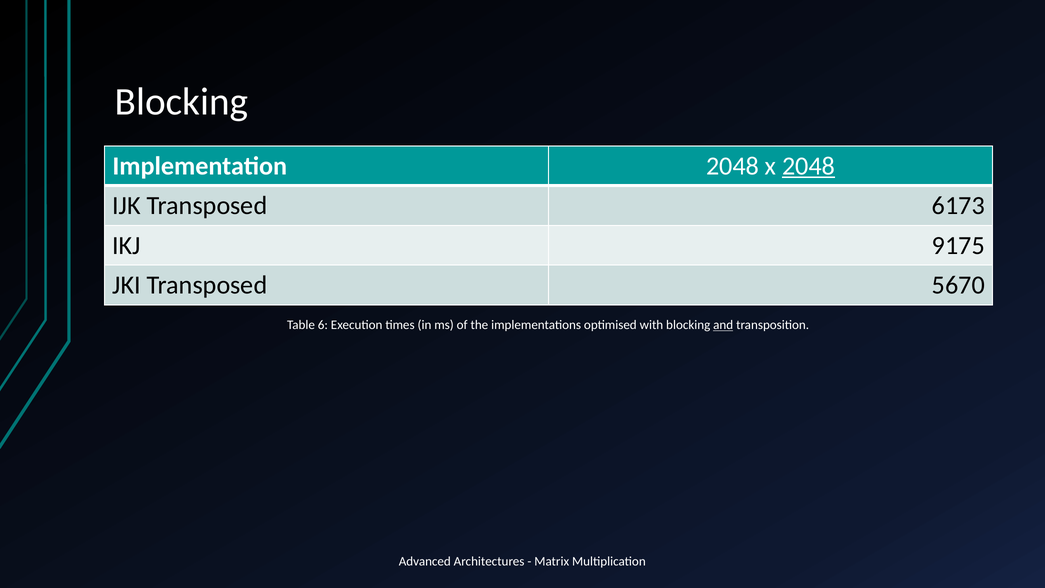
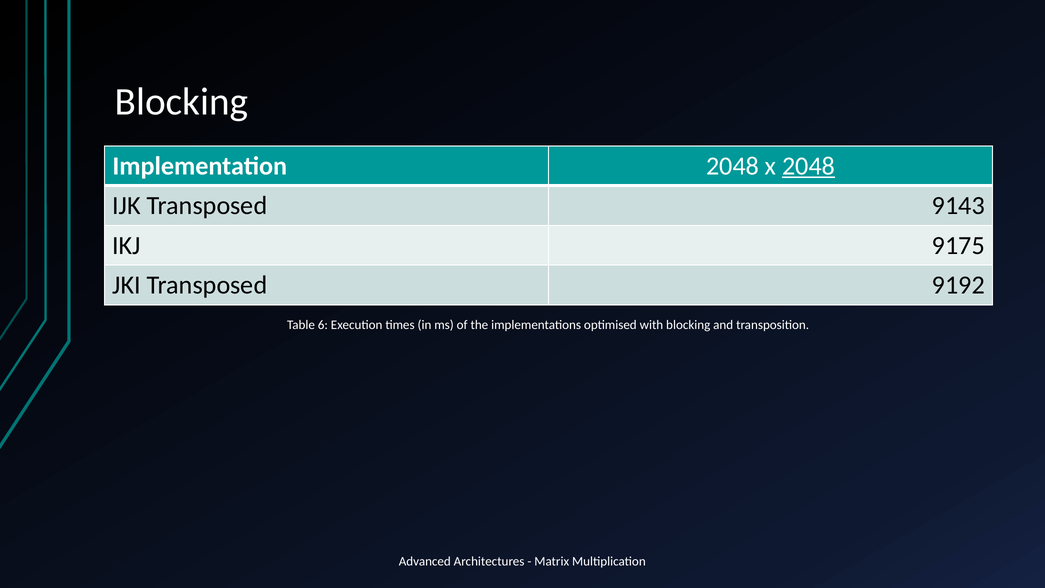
6173: 6173 -> 9143 (958, 206)
5670: 5670 -> 9192 (958, 285)
and underline: present -> none (723, 325)
